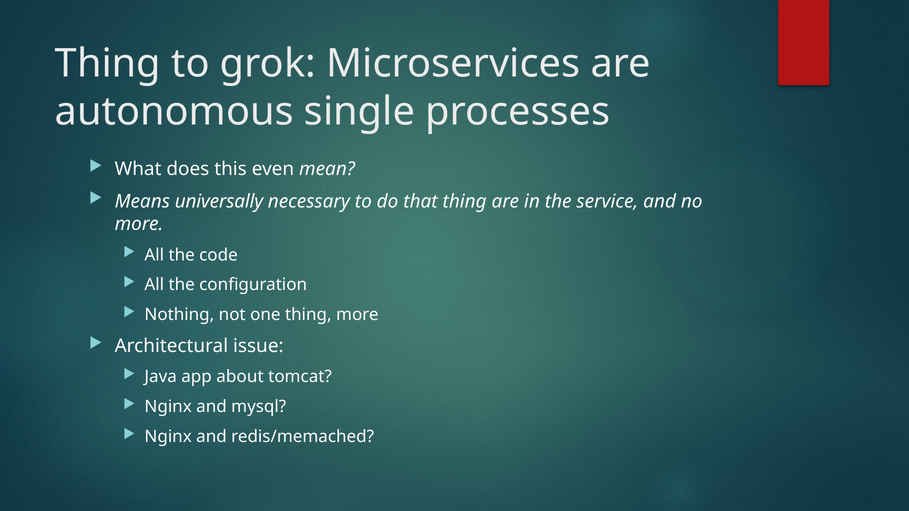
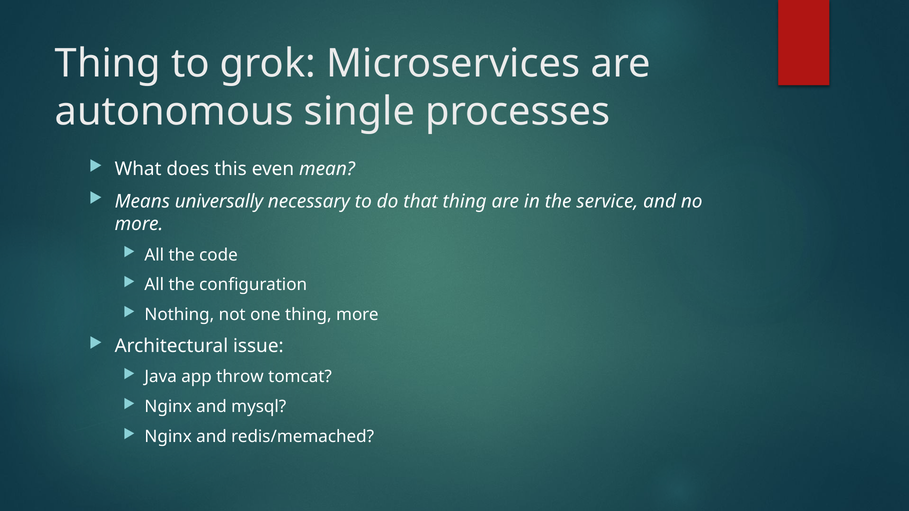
about: about -> throw (240, 377)
